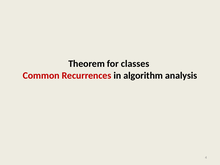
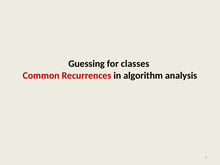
Theorem: Theorem -> Guessing (87, 64)
